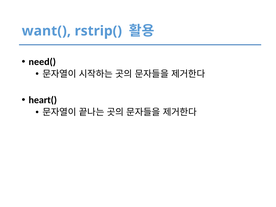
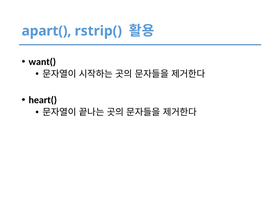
want(: want( -> apart( (46, 31)
need(: need( -> want( (42, 62)
